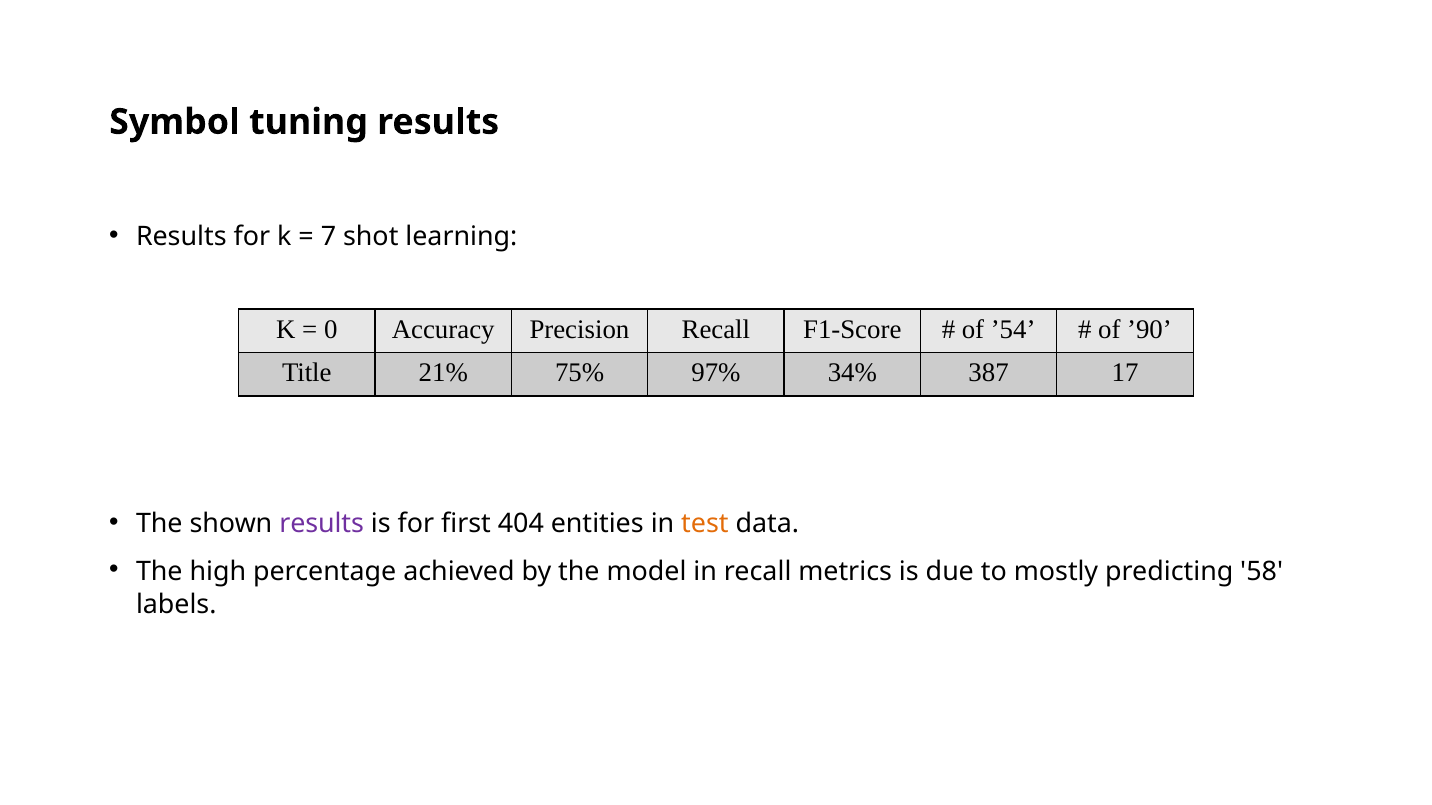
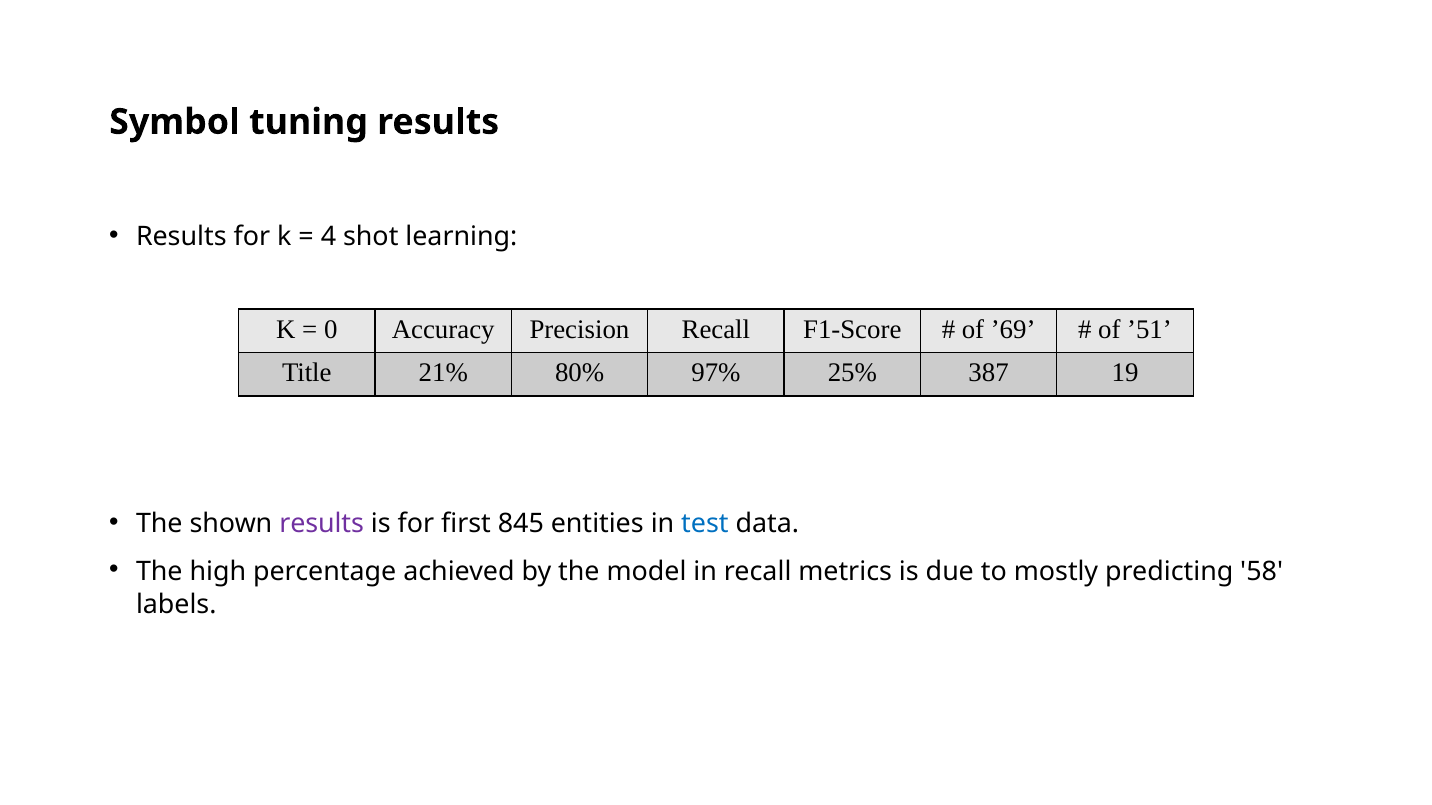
7: 7 -> 4 (328, 237)
’54: ’54 -> ’69 (1013, 330)
’90: ’90 -> ’51 (1149, 330)
75%: 75% -> 80% (580, 373)
34%: 34% -> 25% (852, 373)
17: 17 -> 19 (1125, 373)
404: 404 -> 845 (521, 524)
test colour: orange -> blue (705, 524)
